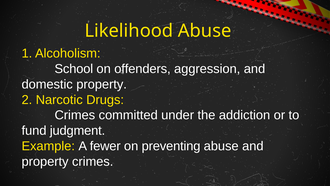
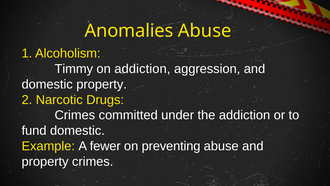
Likelihood: Likelihood -> Anomalies (129, 31)
School: School -> Timmy (74, 69)
on offenders: offenders -> addiction (142, 69)
fund judgment: judgment -> domestic (77, 130)
